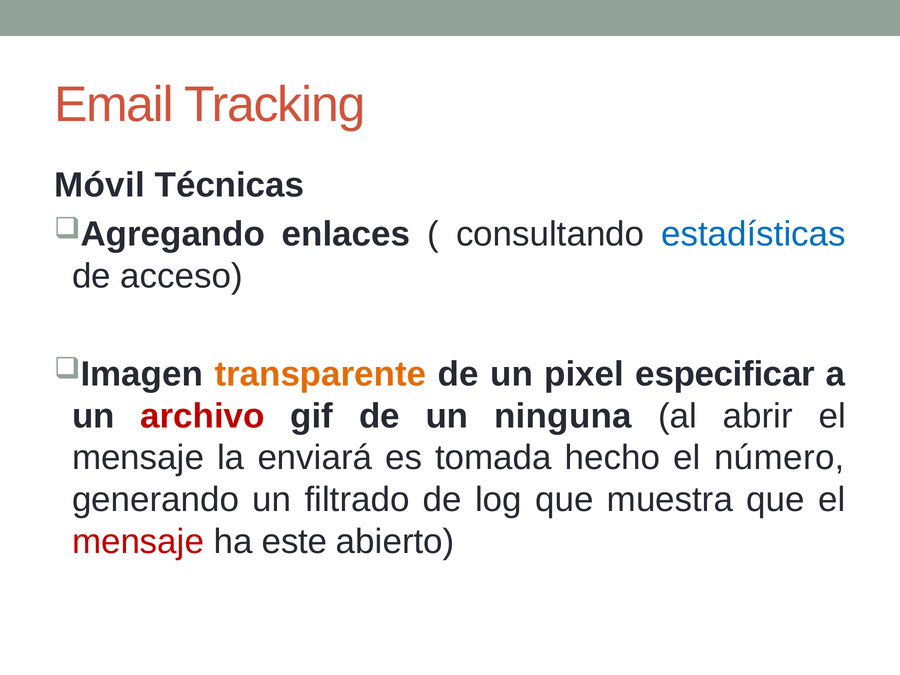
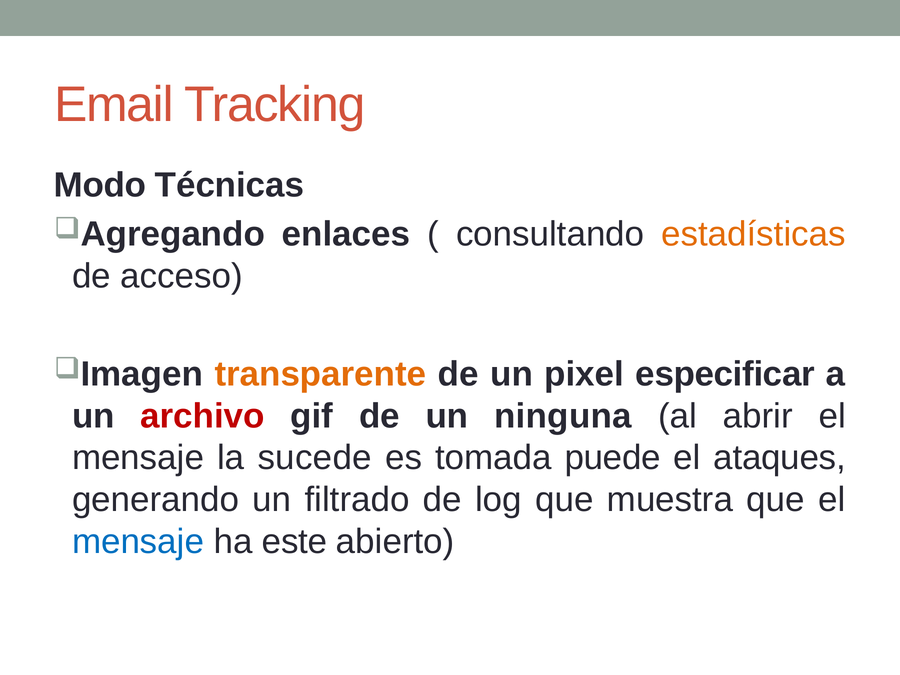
Móvil: Móvil -> Modo (100, 185)
estadísticas colour: blue -> orange (754, 234)
enviará: enviará -> sucede (315, 458)
hecho: hecho -> puede (613, 458)
número: número -> ataques (780, 458)
mensaje colour: red -> blue (138, 542)
